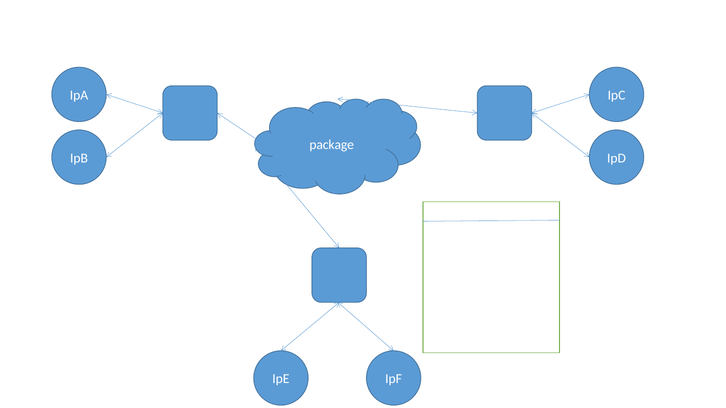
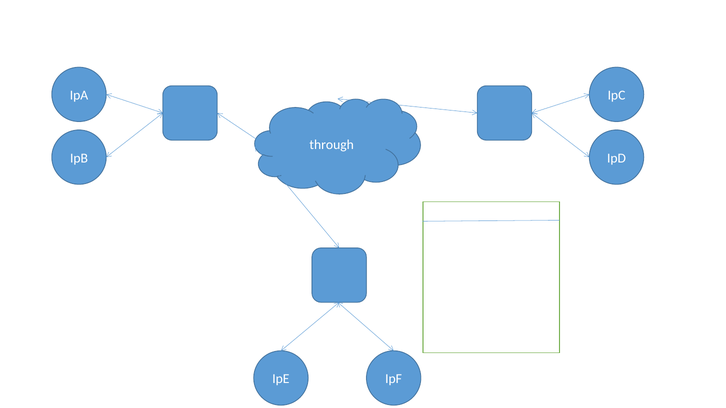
package: package -> through (332, 145)
